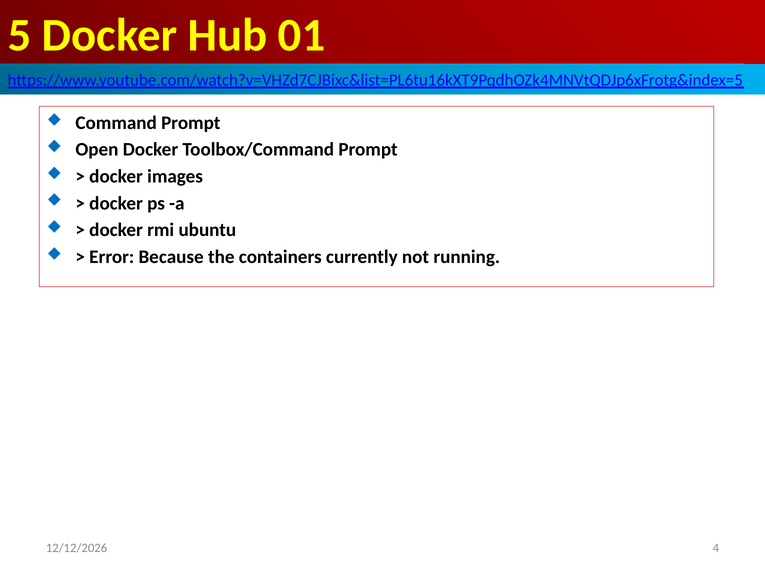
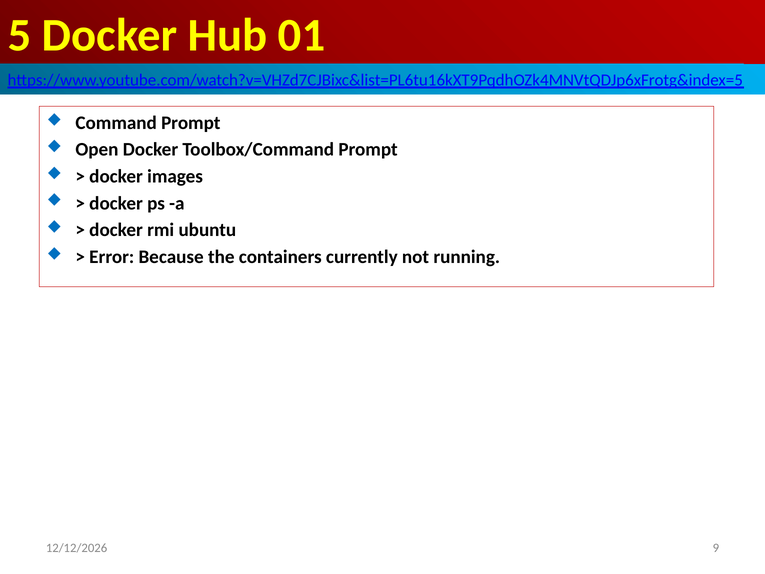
4: 4 -> 9 (716, 548)
